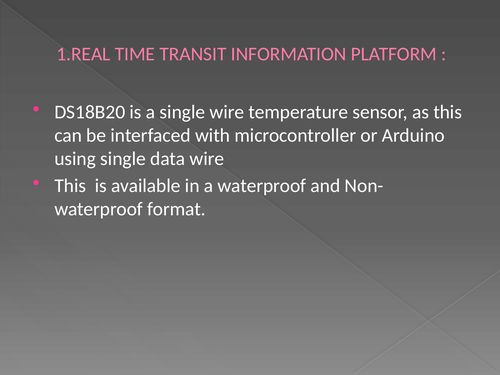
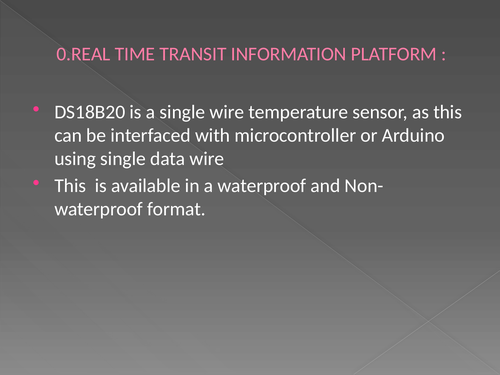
1.REAL: 1.REAL -> 0.REAL (83, 54)
